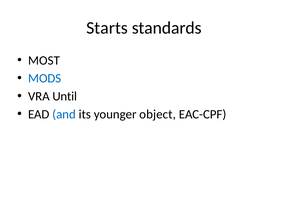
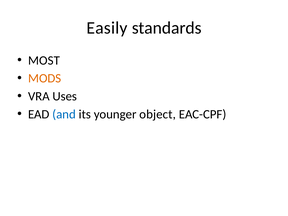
Starts: Starts -> Easily (107, 28)
MODS colour: blue -> orange (45, 78)
Until: Until -> Uses (65, 96)
